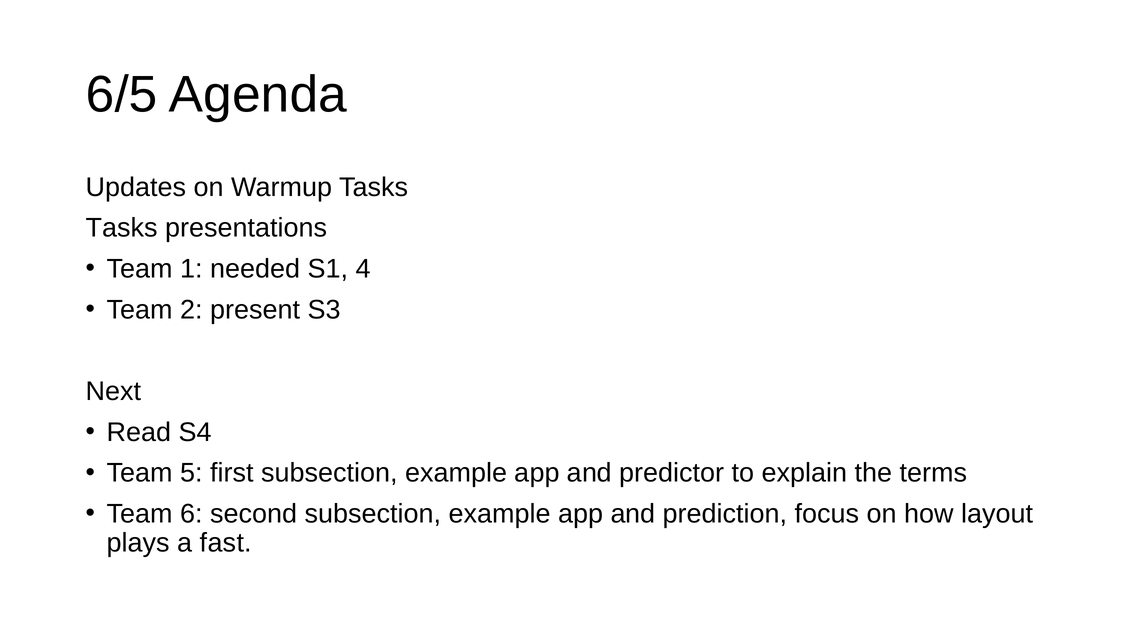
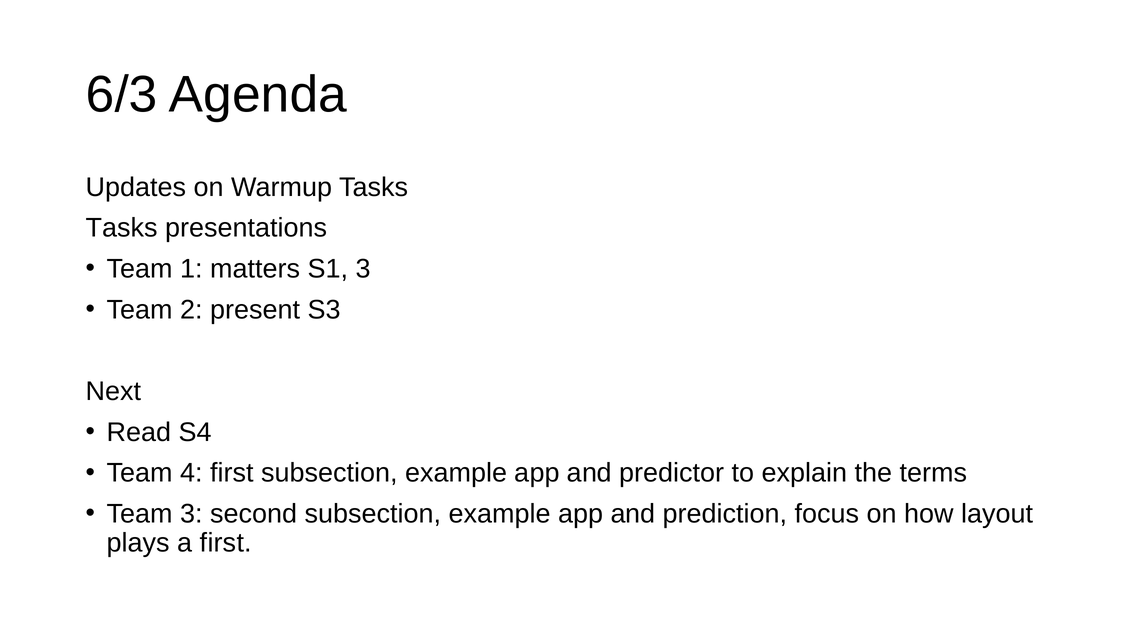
6/5: 6/5 -> 6/3 (122, 95)
needed: needed -> matters (255, 269)
S1 4: 4 -> 3 (363, 269)
5: 5 -> 4 (192, 473)
Team 6: 6 -> 3 (192, 514)
a fast: fast -> first (226, 543)
